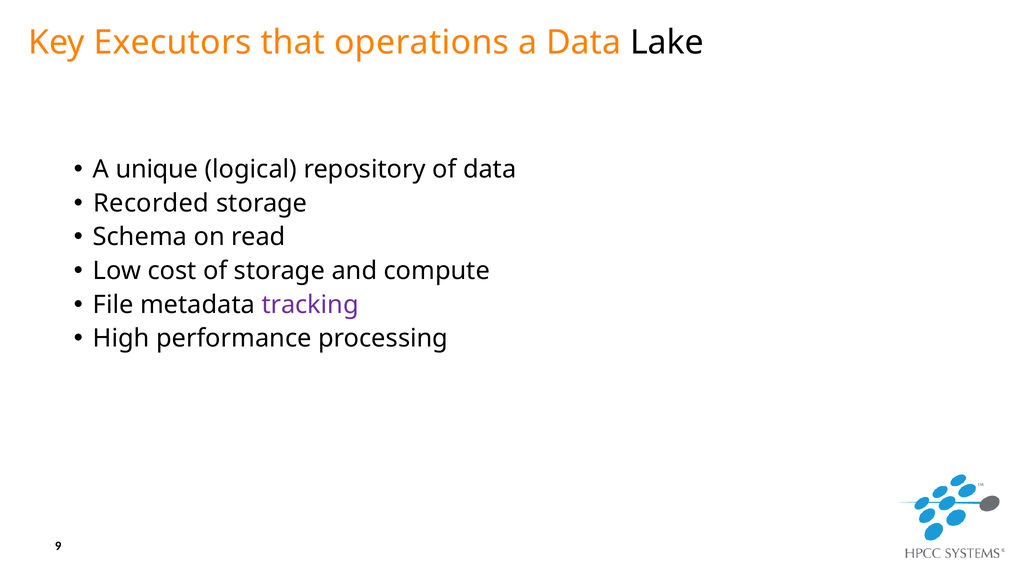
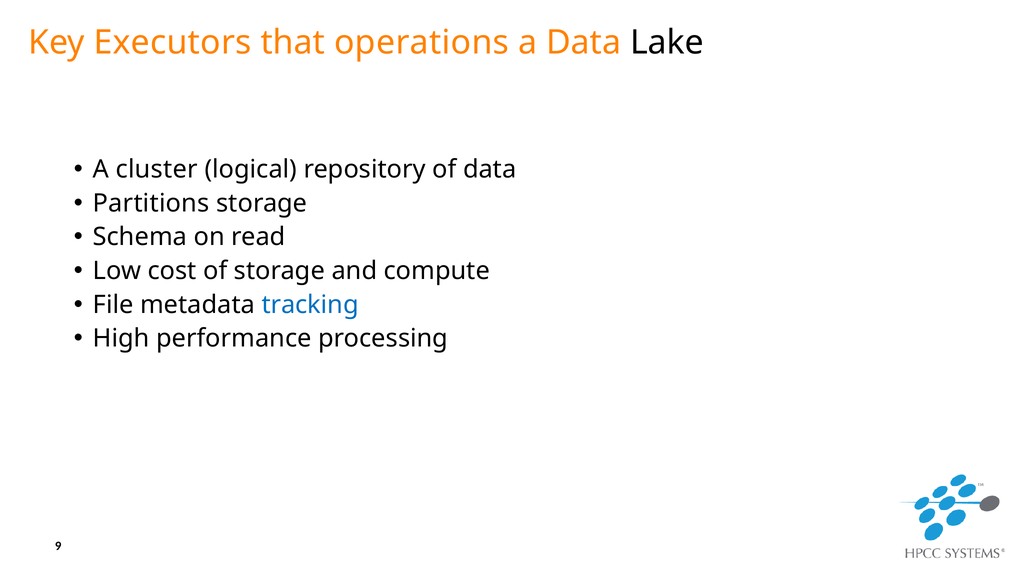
unique: unique -> cluster (157, 169)
Recorded: Recorded -> Partitions (151, 203)
tracking colour: purple -> blue (310, 305)
